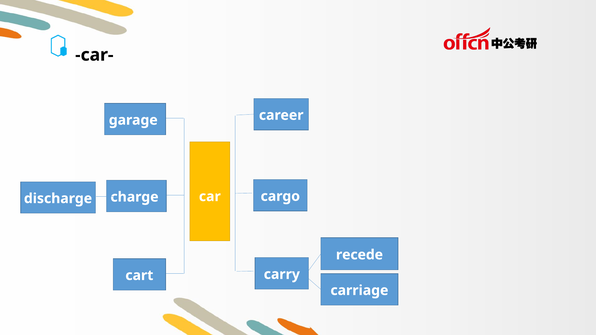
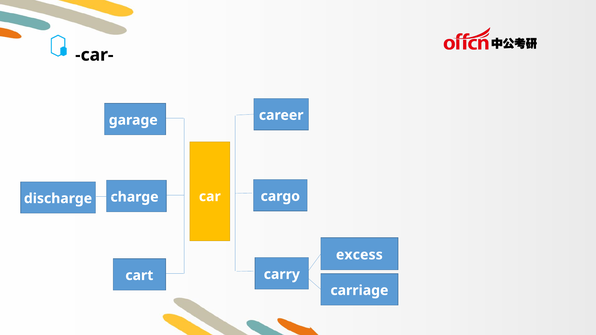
recede: recede -> excess (359, 255)
